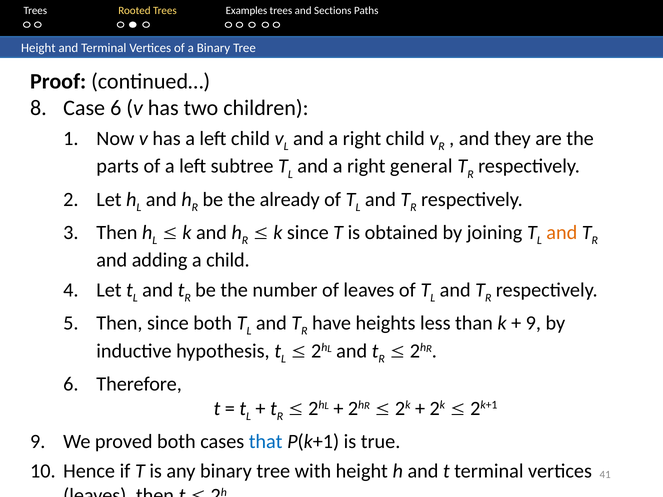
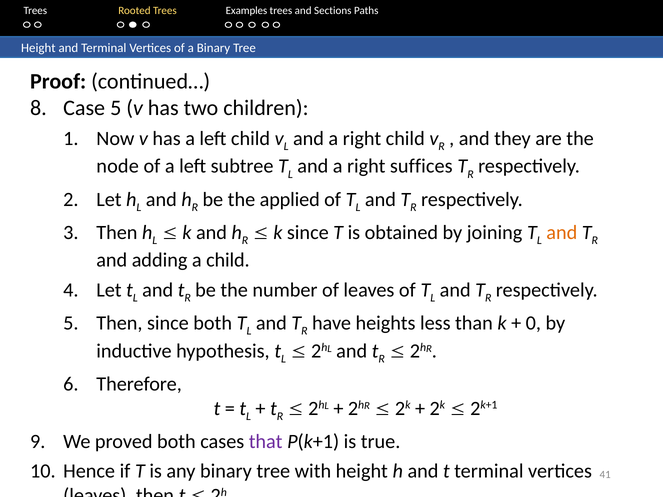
Case 6: 6 -> 5 (116, 108)
parts: parts -> node (118, 166)
general: general -> suffices (421, 166)
already: already -> applied (290, 200)
9: 9 -> 0 (533, 323)
that colour: blue -> purple (266, 442)
